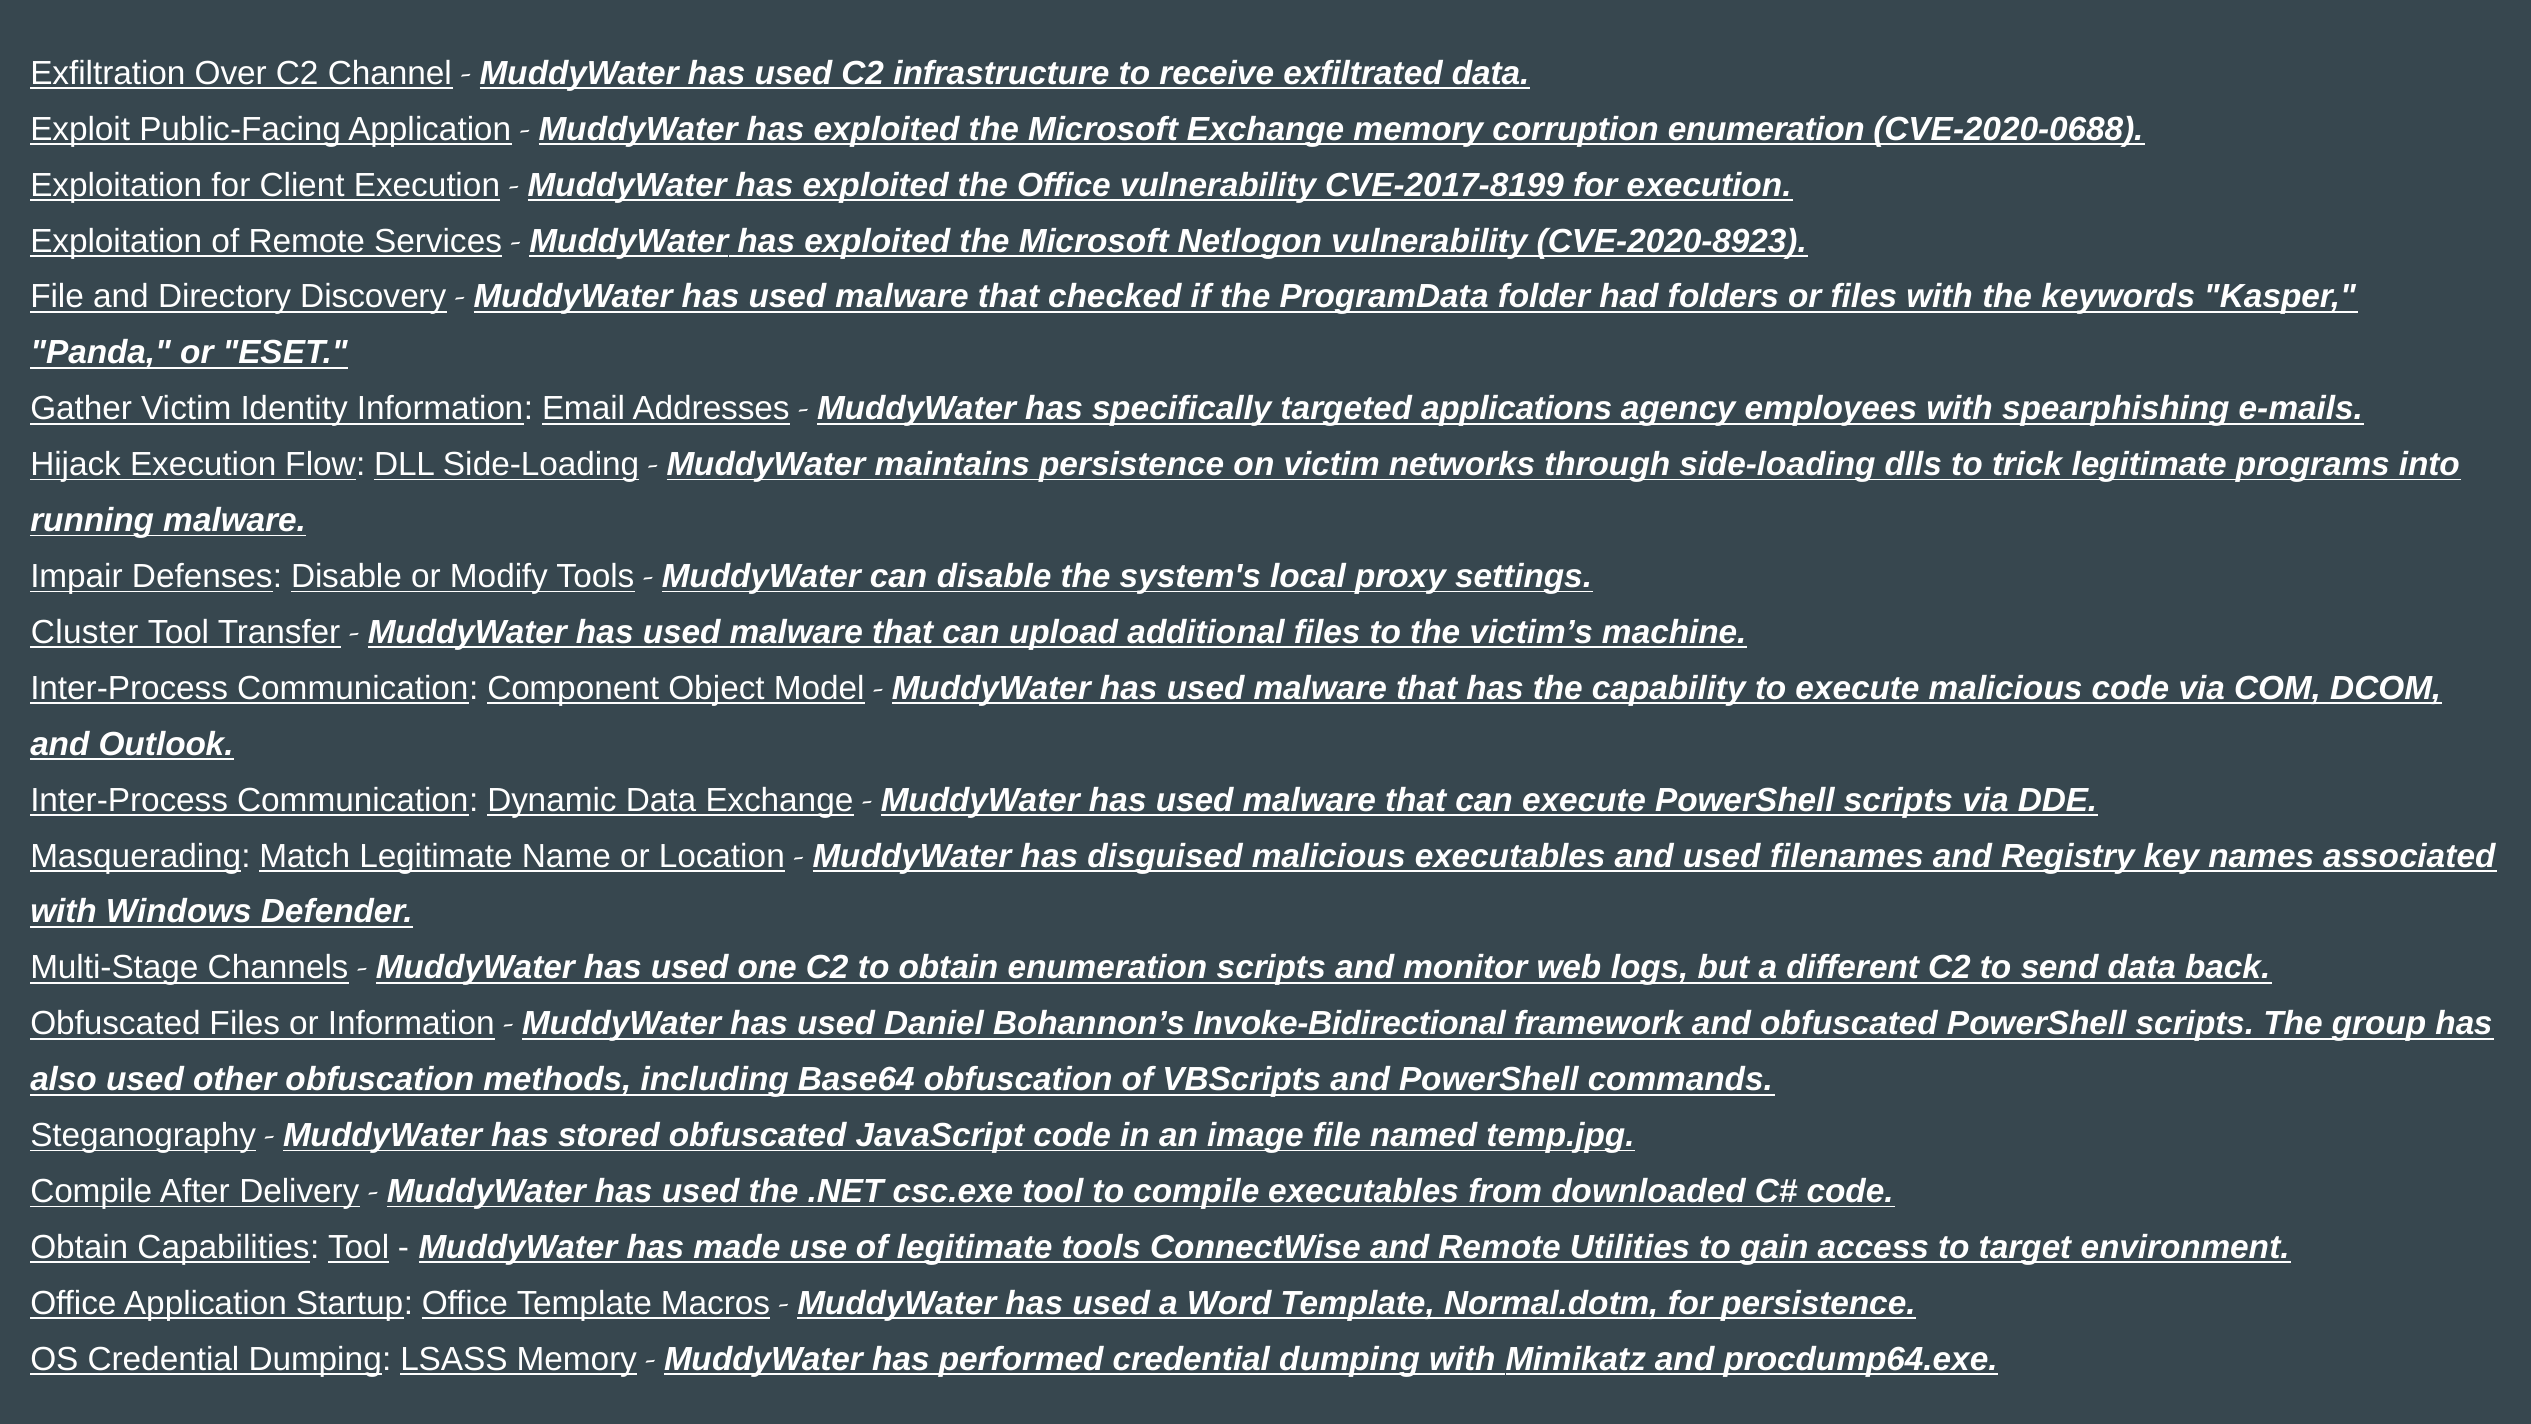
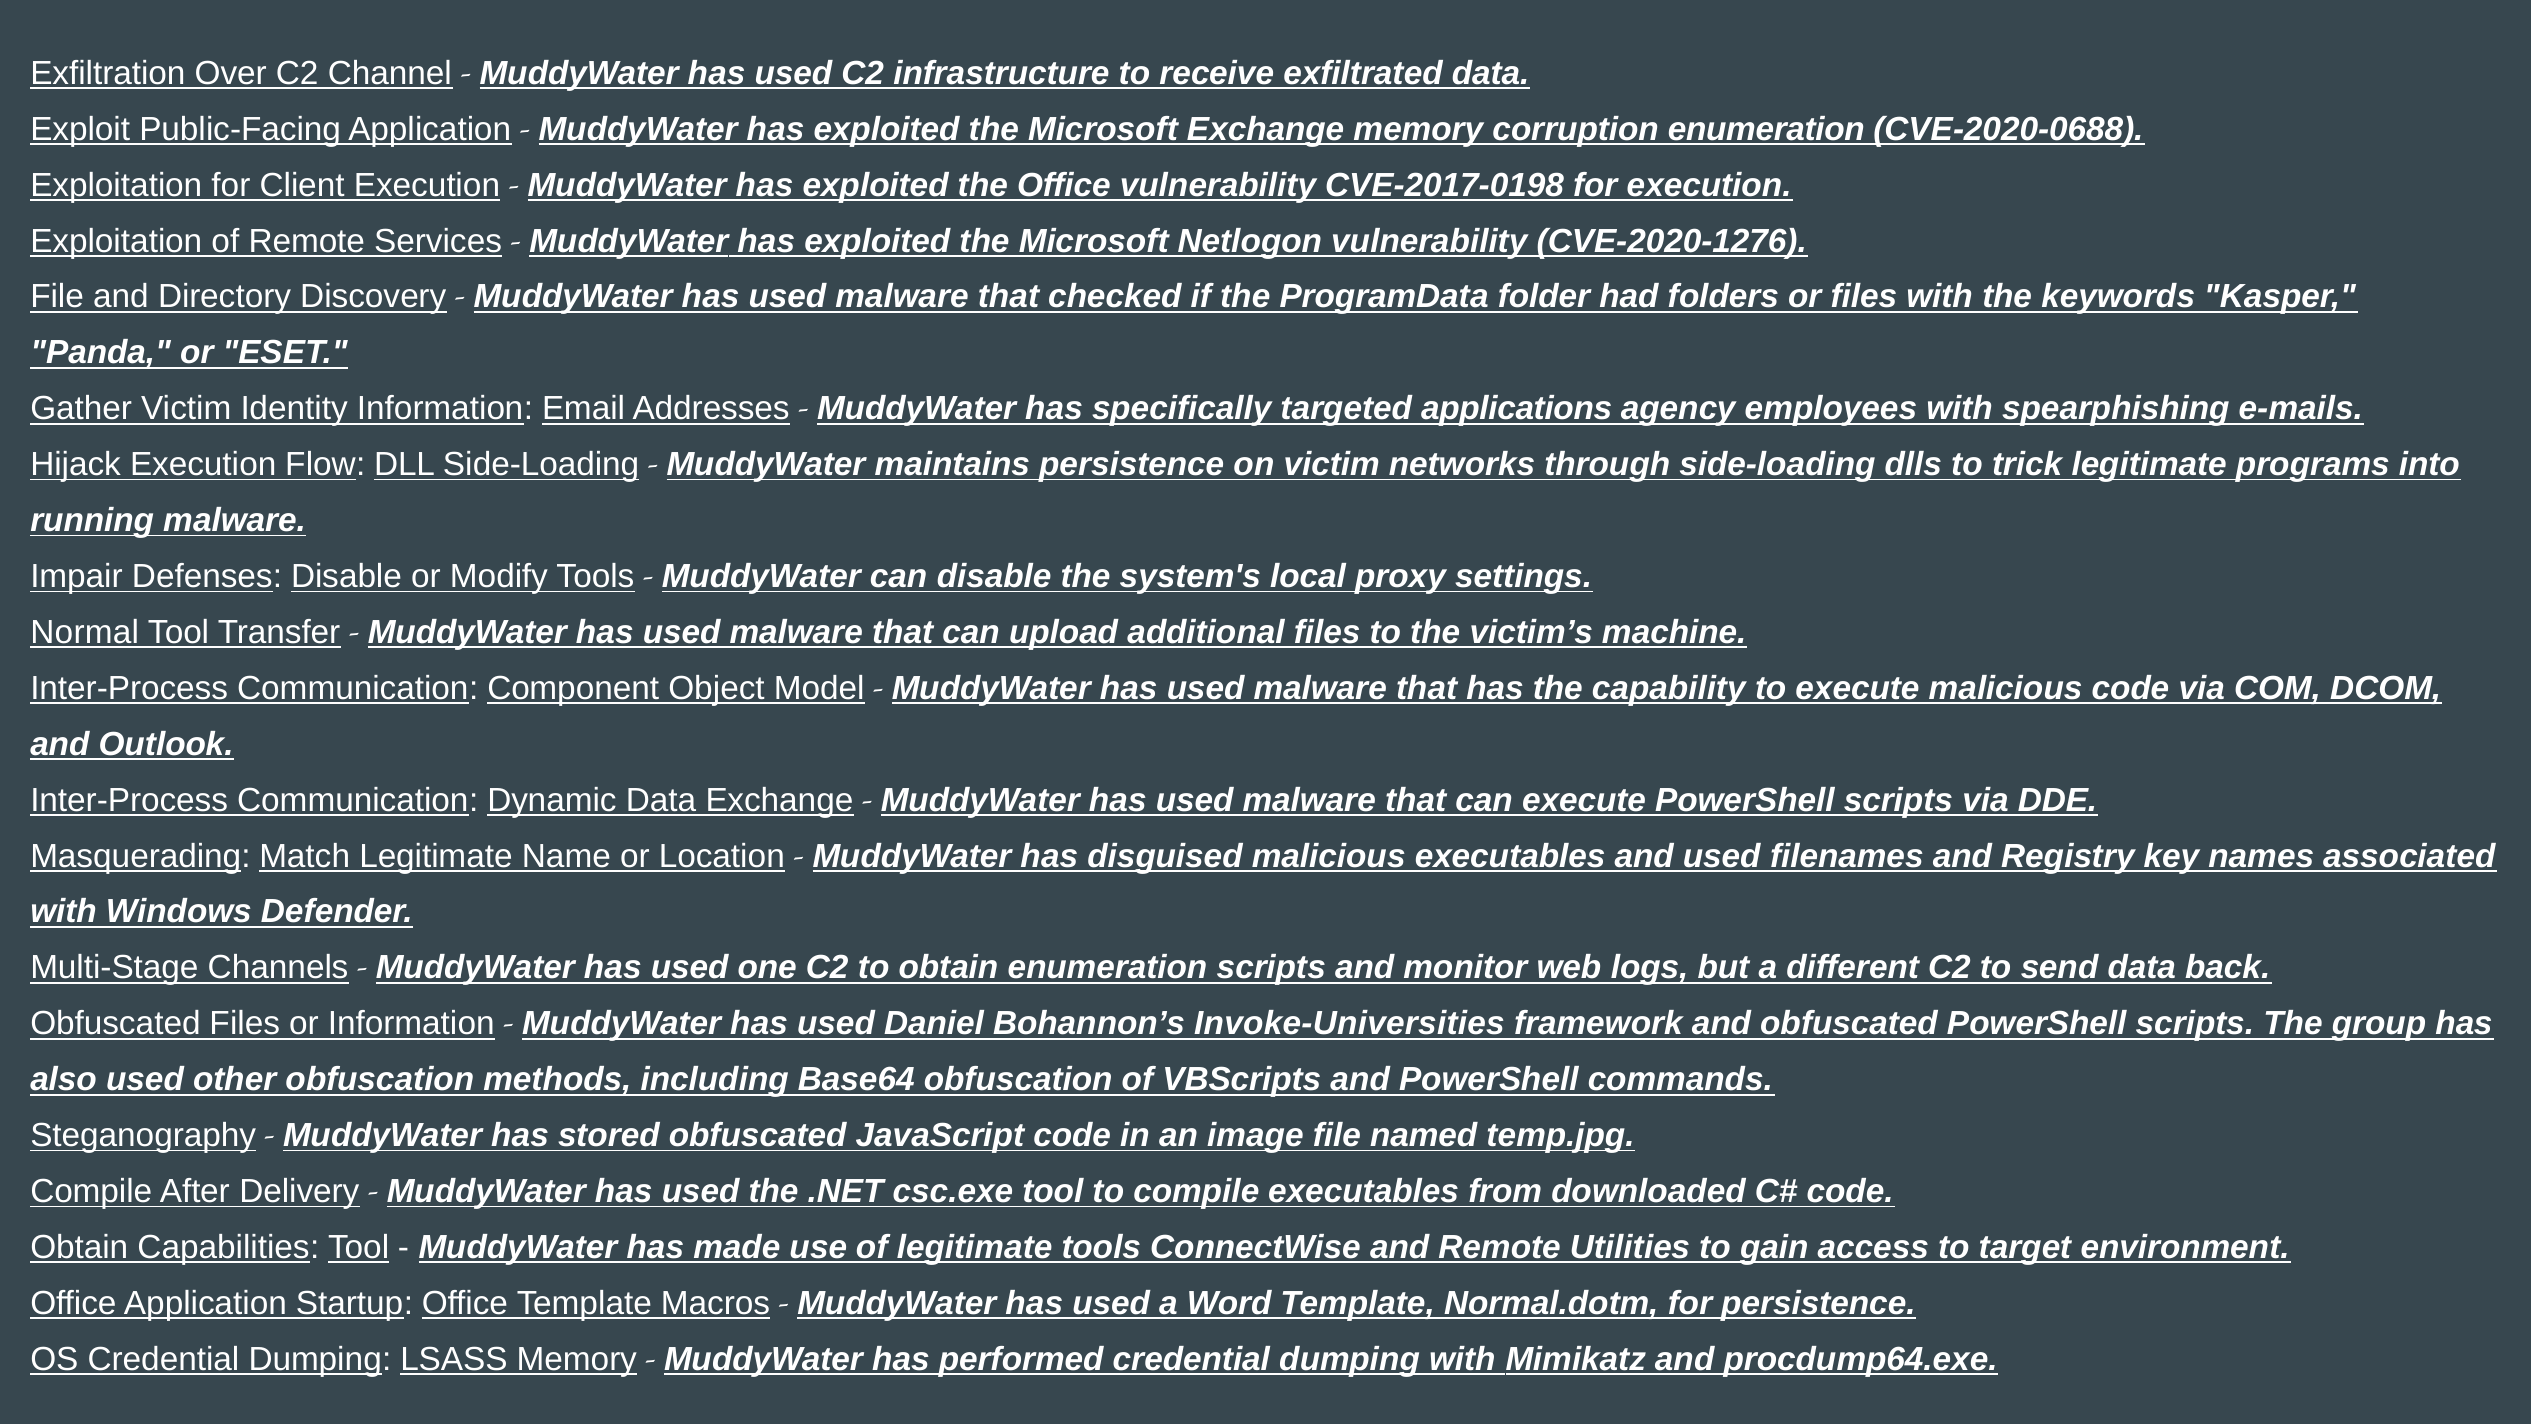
CVE-2017-8199: CVE-2017-8199 -> CVE-2017-0198 (1445, 185)
CVE-2020-8923: CVE-2020-8923 -> CVE-2020-1276 (1672, 241)
Cluster: Cluster -> Normal (85, 632)
Invoke-Bidirectional: Invoke-Bidirectional -> Invoke-Universities (1350, 1024)
